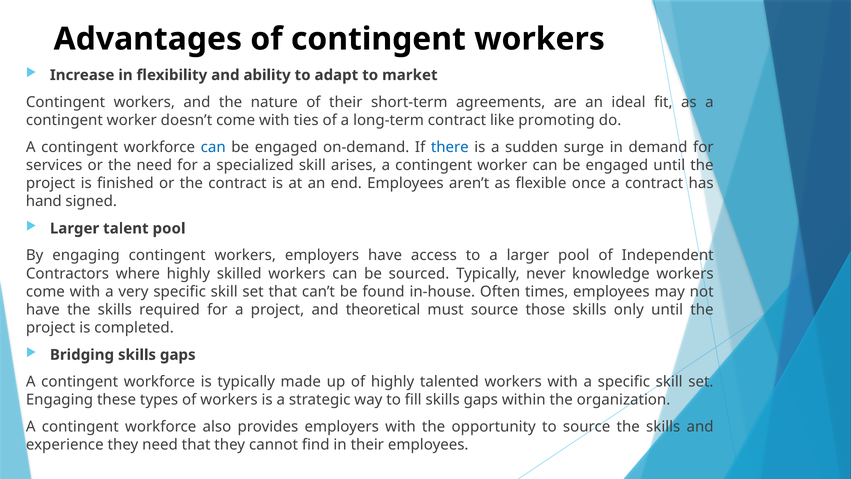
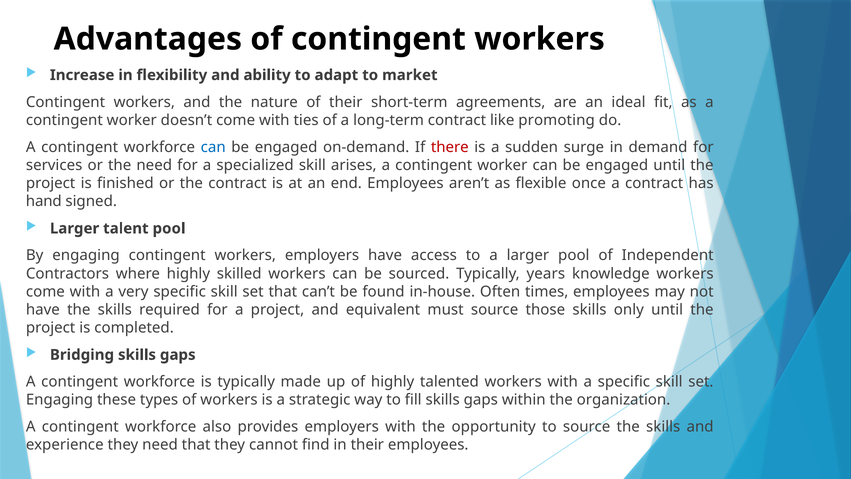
there colour: blue -> red (450, 147)
never: never -> years (546, 273)
theoretical: theoretical -> equivalent (383, 310)
